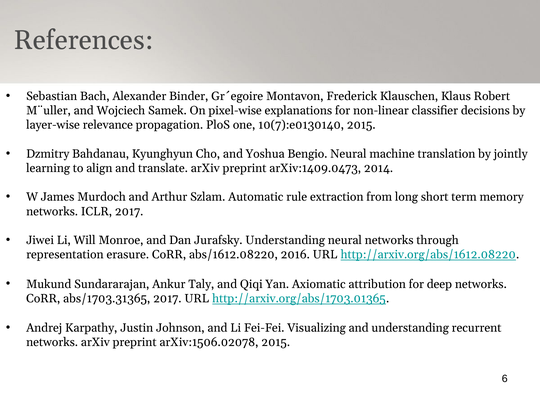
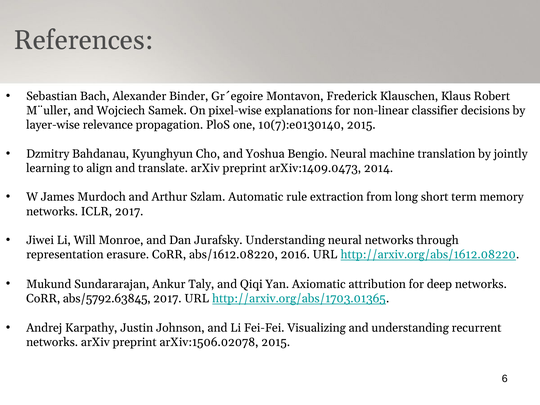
abs/1703.31365: abs/1703.31365 -> abs/5792.63845 (107, 298)
